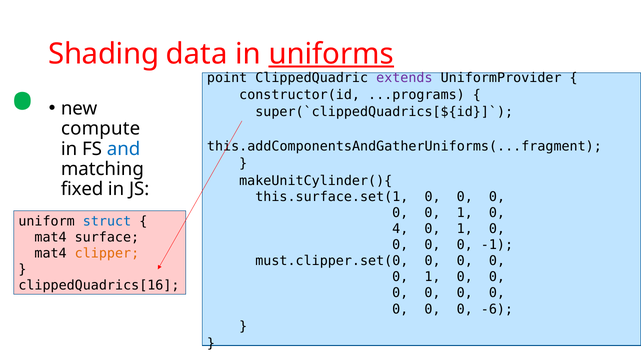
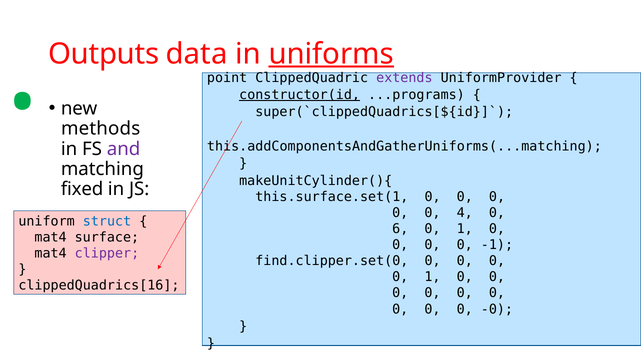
Shading: Shading -> Outputs (104, 54)
constructor(id underline: none -> present (300, 95)
compute: compute -> methods (101, 128)
this.addComponentsAndGatherUniforms(...fragment: this.addComponentsAndGatherUniforms(...fragment -> this.addComponentsAndGatherUniforms(...matching (404, 146)
and colour: blue -> purple (124, 149)
1: 1 -> 4 (465, 213)
4: 4 -> 6 (400, 229)
clipper colour: orange -> purple (107, 253)
must.clipper.set(0: must.clipper.set(0 -> find.clipper.set(0 (332, 261)
-6: -6 -> -0 (497, 309)
